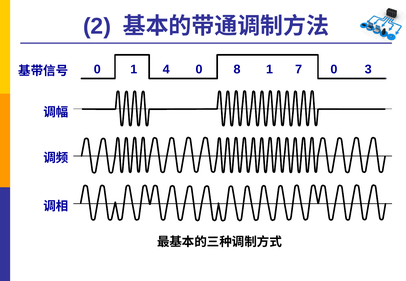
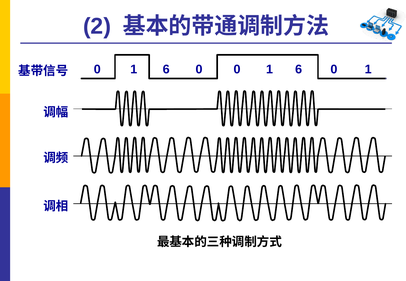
4: 4 -> 6 (166, 70)
0 8: 8 -> 0 (237, 70)
7: 7 -> 6 (299, 70)
3: 3 -> 1 (368, 70)
